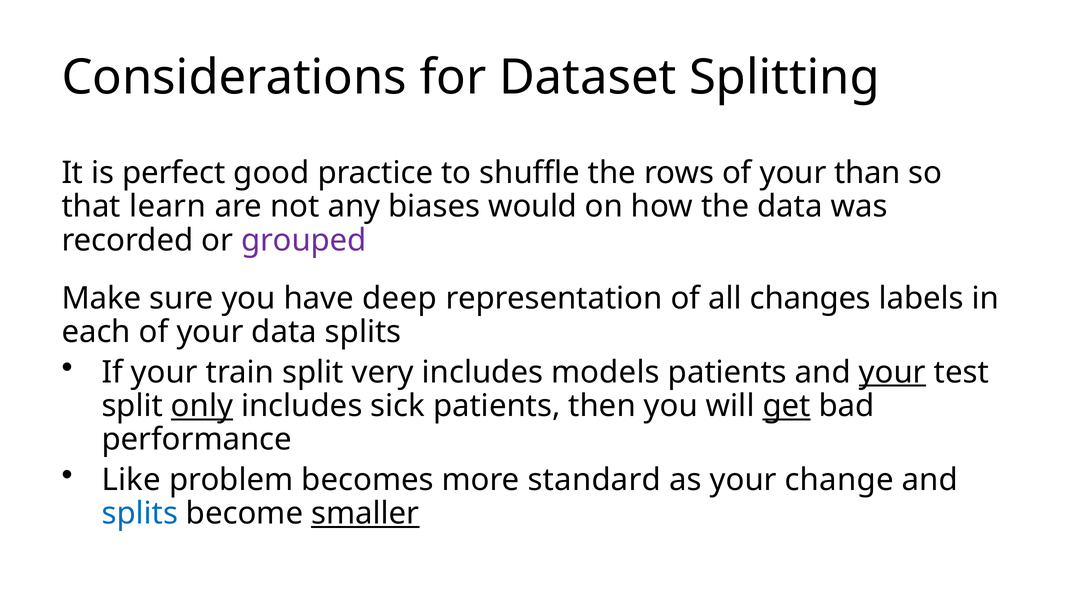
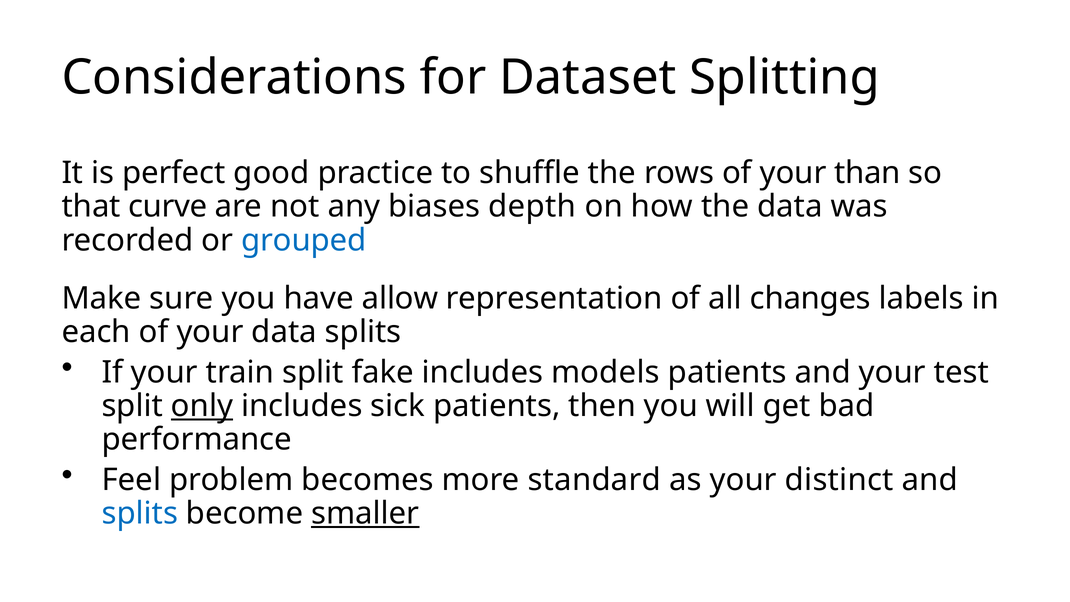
learn: learn -> curve (168, 206)
would: would -> depth (532, 206)
grouped colour: purple -> blue (304, 240)
deep: deep -> allow (400, 298)
very: very -> fake (383, 372)
your underline: present -> none (892, 372)
get underline: present -> none (787, 406)
Like: Like -> Feel (131, 480)
change: change -> distinct (839, 480)
